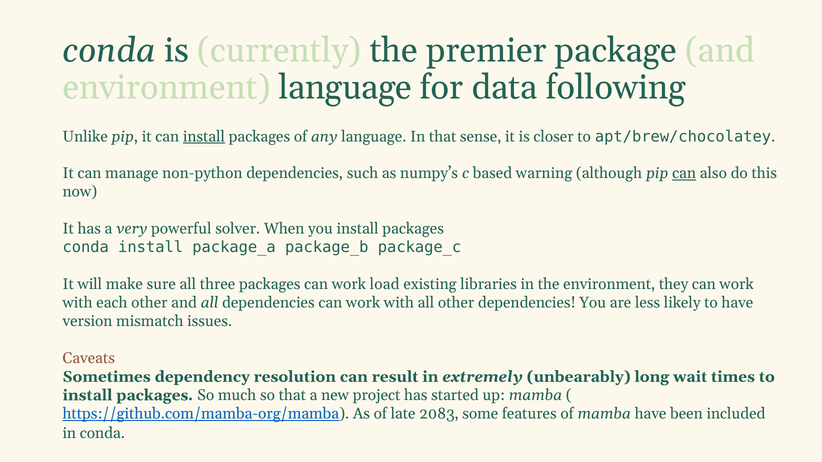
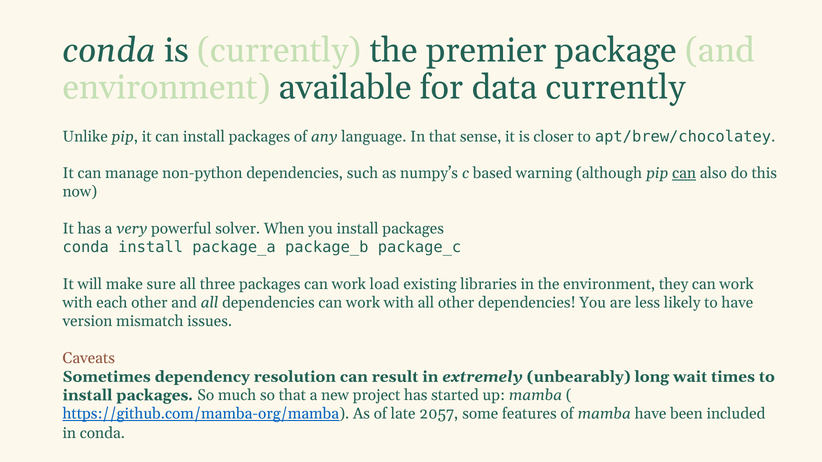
environment language: language -> available (345, 88)
data following: following -> currently (616, 88)
install underline: present -> none (204, 137)
2083: 2083 -> 2057 (439, 414)
